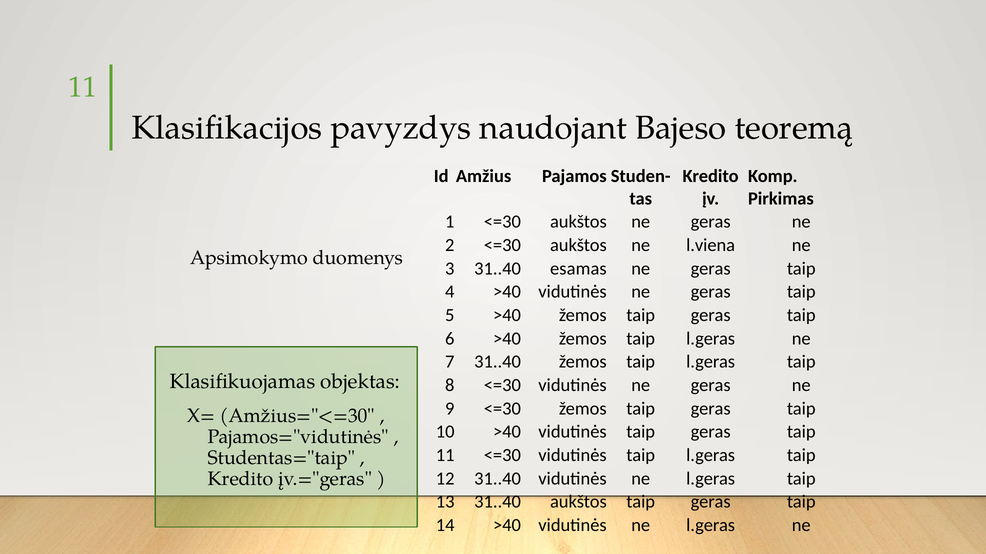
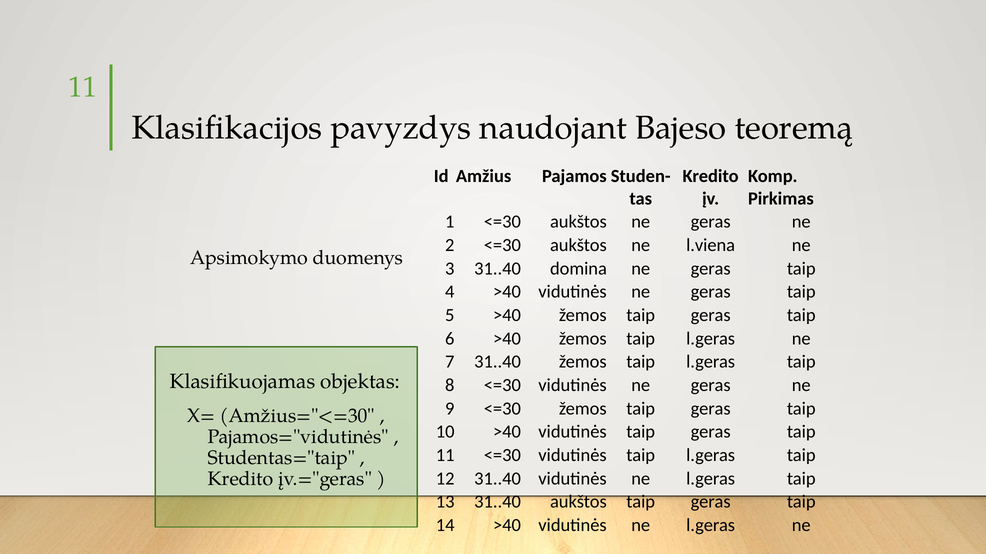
esamas: esamas -> domina (578, 269)
